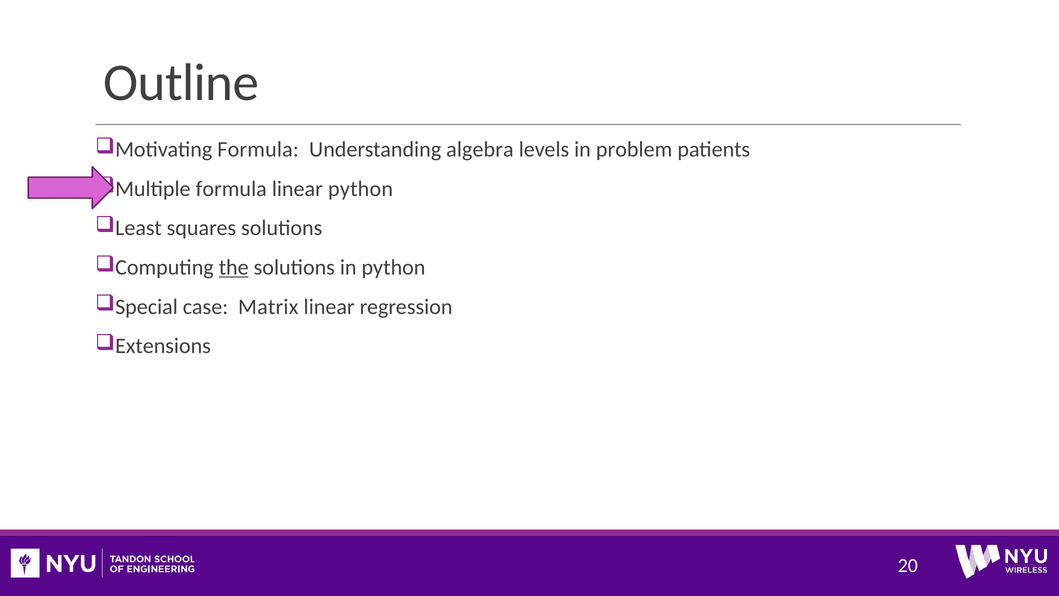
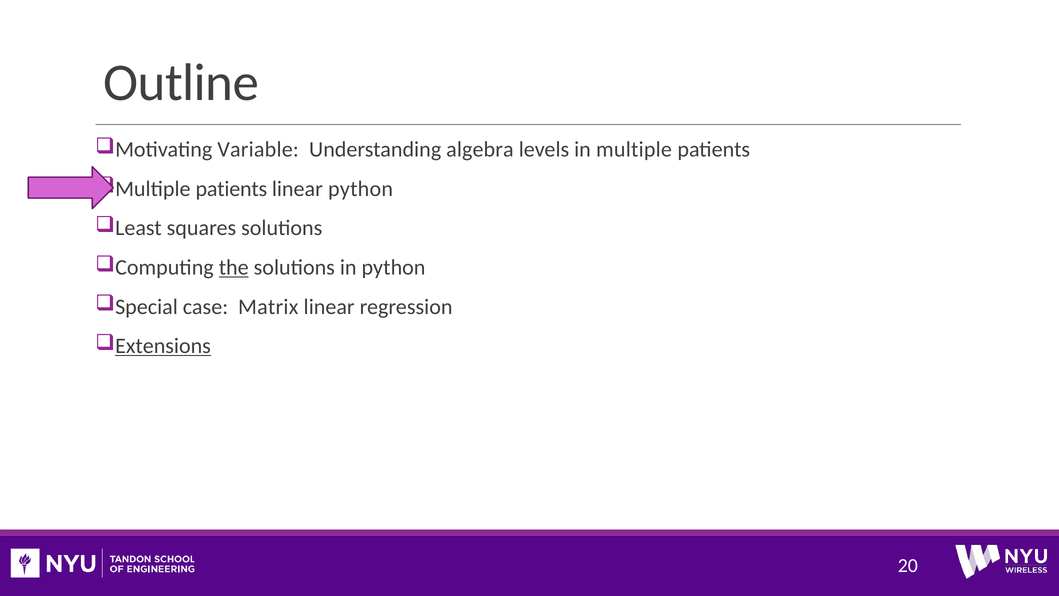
Motivating Formula: Formula -> Variable (258, 149)
in problem: problem -> multiple (634, 149)
formula: formula -> patients (231, 189)
Extensions underline: none -> present (163, 346)
